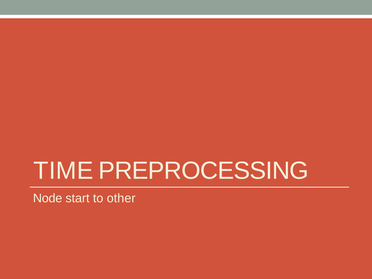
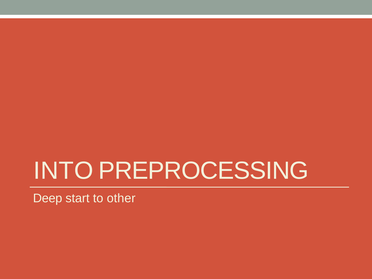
TIME: TIME -> INTO (63, 171)
Node: Node -> Deep (48, 198)
